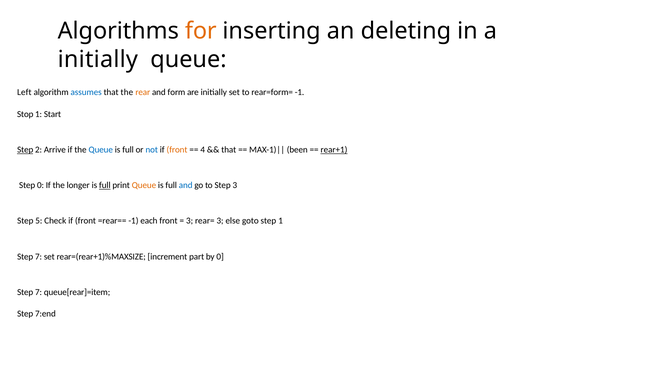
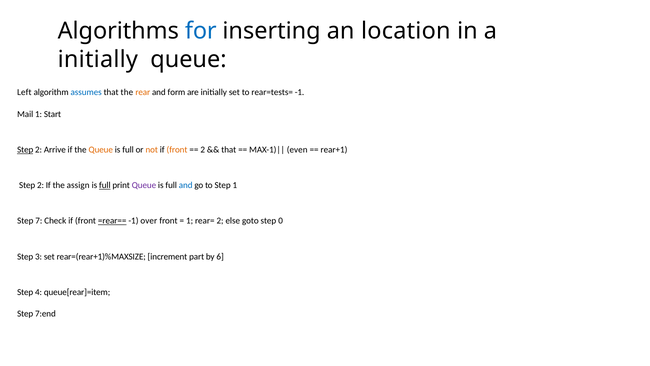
for colour: orange -> blue (201, 31)
deleting: deleting -> location (406, 31)
rear=form=: rear=form= -> rear=tests= (272, 92)
Stop: Stop -> Mail (25, 114)
Queue colour: blue -> orange (101, 150)
not colour: blue -> orange (152, 150)
4: 4 -> 2 (203, 150)
been: been -> even (297, 150)
rear+1 underline: present -> none (334, 150)
0: 0 -> 2 (41, 185)
longer: longer -> assign (78, 185)
Queue colour: orange -> purple (144, 185)
Step 3: 3 -> 1 (235, 185)
5: 5 -> 7 (39, 221)
=rear== underline: none -> present (112, 221)
each: each -> over (149, 221)
3: 3 -> 1 (190, 221)
rear= 3: 3 -> 2 (220, 221)
step 1: 1 -> 0 (281, 221)
7: 7 -> 3 (39, 256)
by 0: 0 -> 6 (220, 256)
7: 7 -> 4 (39, 292)
